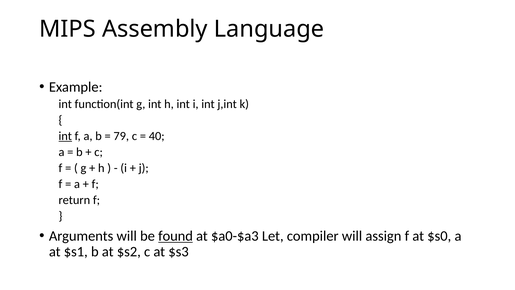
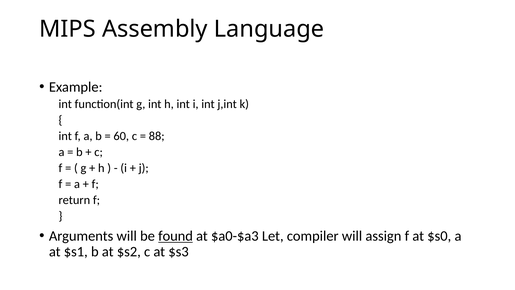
int underline: present -> none (65, 136)
79: 79 -> 60 (121, 136)
40: 40 -> 88 (157, 136)
